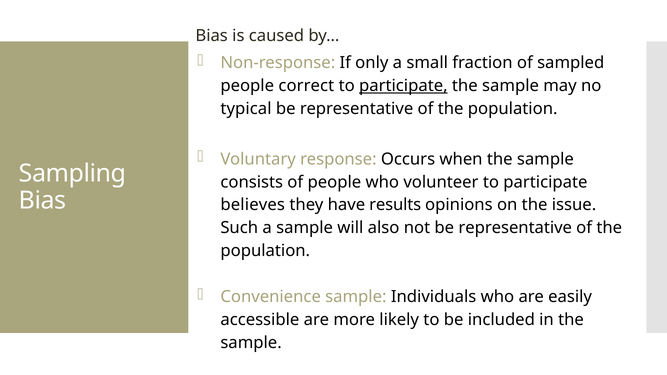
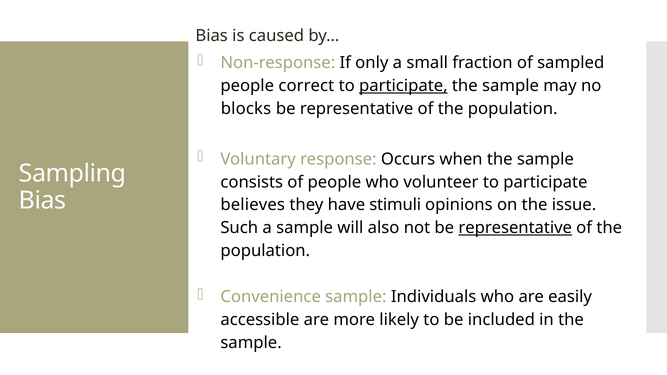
typical: typical -> blocks (246, 109)
results: results -> stimuli (395, 205)
representative underline: none -> present (515, 228)
